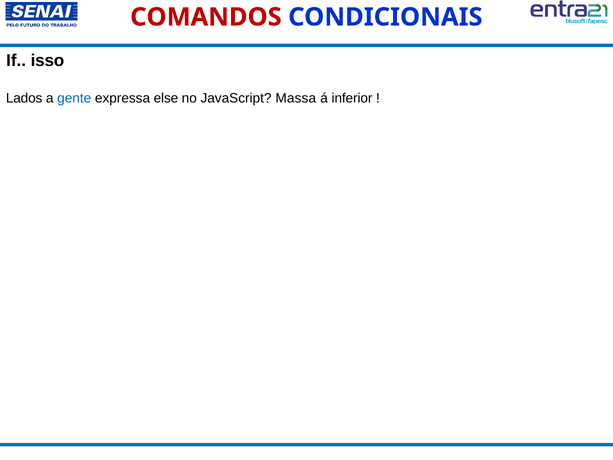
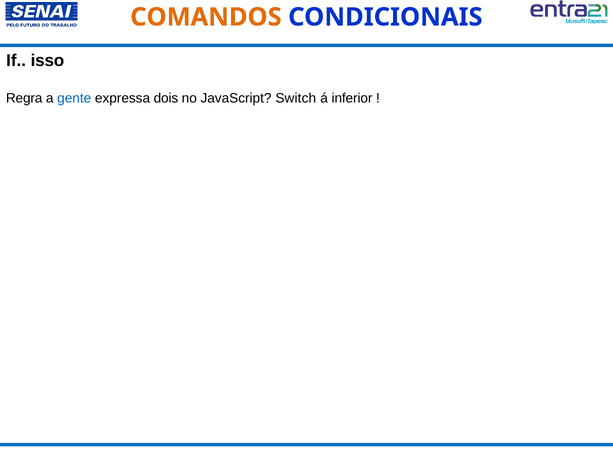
COMANDOS colour: red -> orange (206, 17)
Lados: Lados -> Regra (24, 98)
else: else -> dois (166, 98)
Massa: Massa -> Switch (296, 98)
